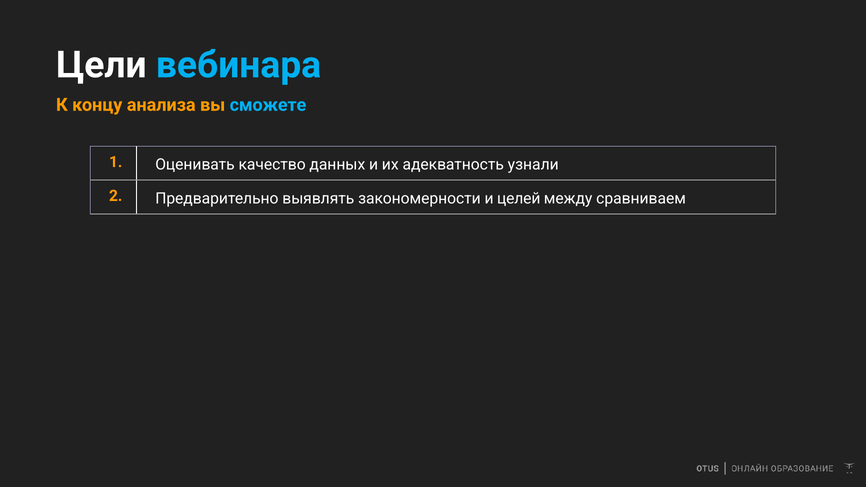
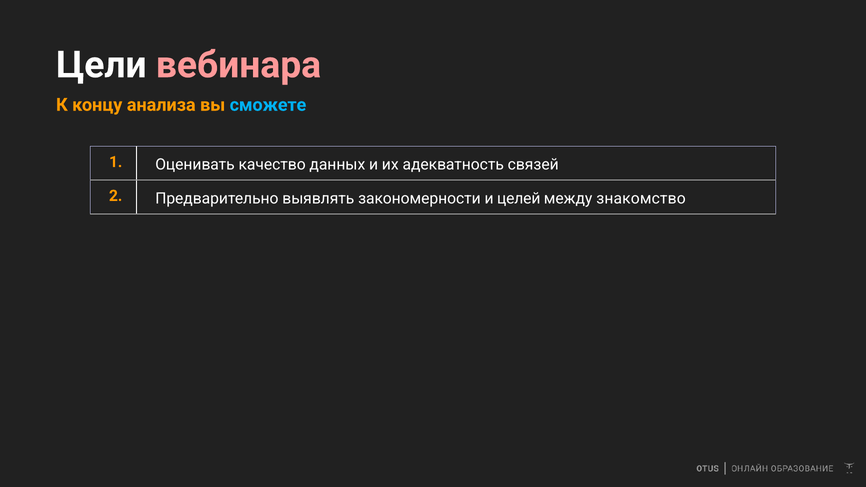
вебинара colour: light blue -> pink (238, 65)
узнали: узнали -> связей (533, 165)
сравниваем: сравниваем -> знакомство (641, 199)
